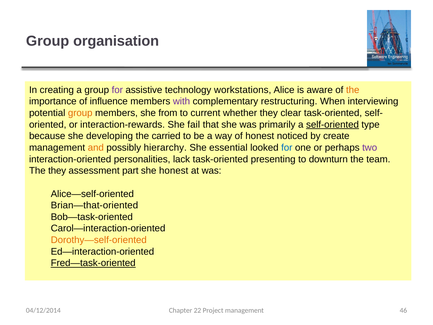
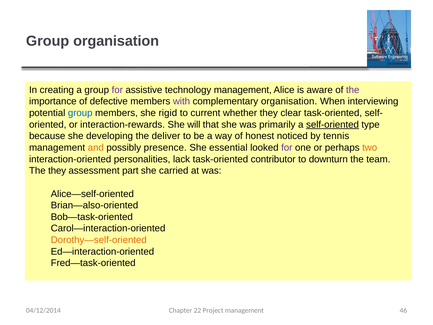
technology workstations: workstations -> management (243, 90)
the colour: orange -> purple (353, 90)
influence: influence -> defective (109, 101)
complementary restructuring: restructuring -> organisation (289, 101)
group colour: orange -> blue (80, 113)
from: from -> rigid (168, 113)
fail: fail -> will (194, 124)
carried: carried -> deliver (166, 136)
create: create -> tennis (336, 136)
hierarchy: hierarchy -> presence (165, 148)
for colour: blue -> purple (287, 148)
two colour: purple -> orange (370, 148)
presenting: presenting -> contributor (273, 159)
she honest: honest -> carried (174, 171)
Brian—that-oriented: Brian—that-oriented -> Brian—also-oriented (94, 205)
Fred—task-oriented underline: present -> none (93, 263)
